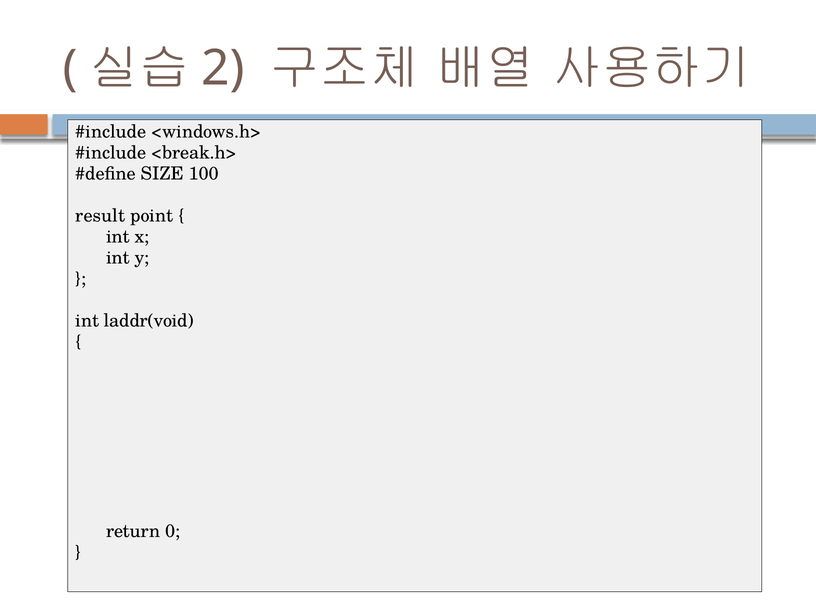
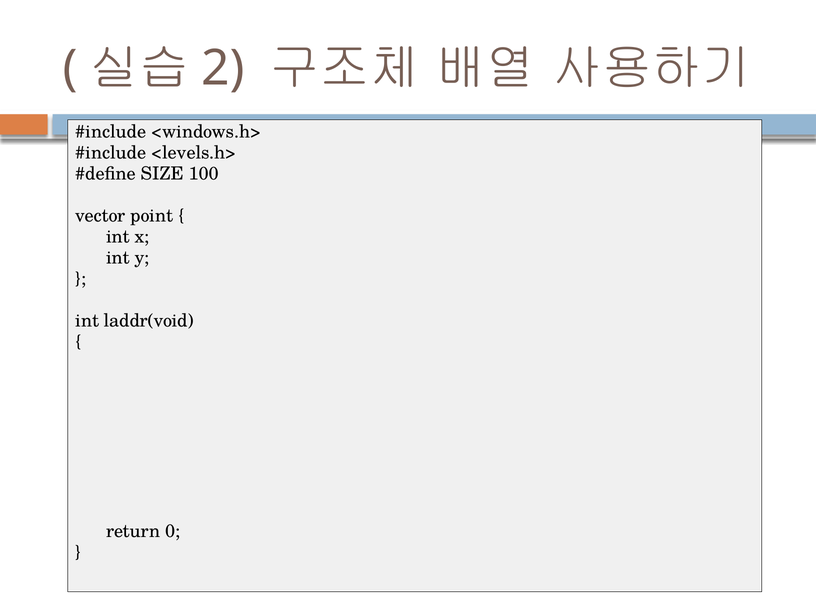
<break.h>: <break.h> -> <levels.h> (194, 153)
result: result -> vector (100, 216)
